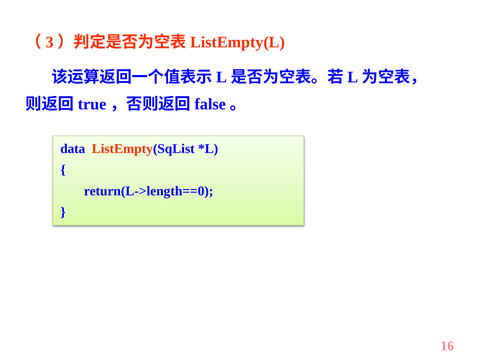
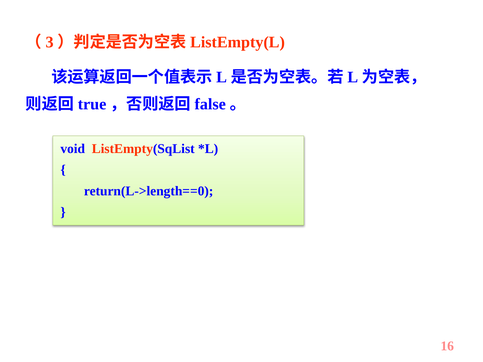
data: data -> void (73, 149)
